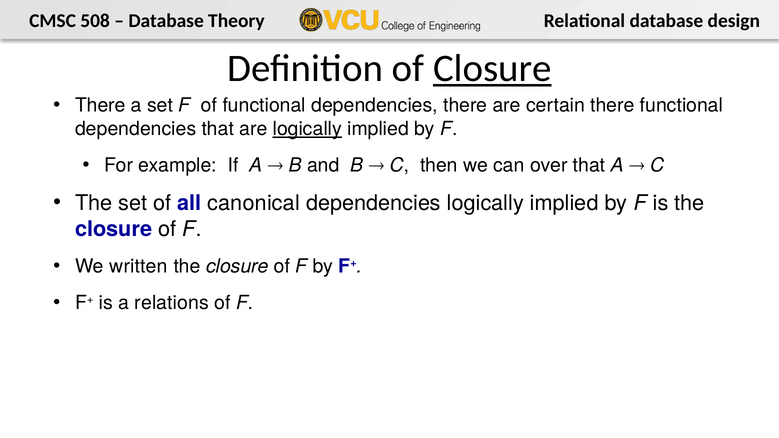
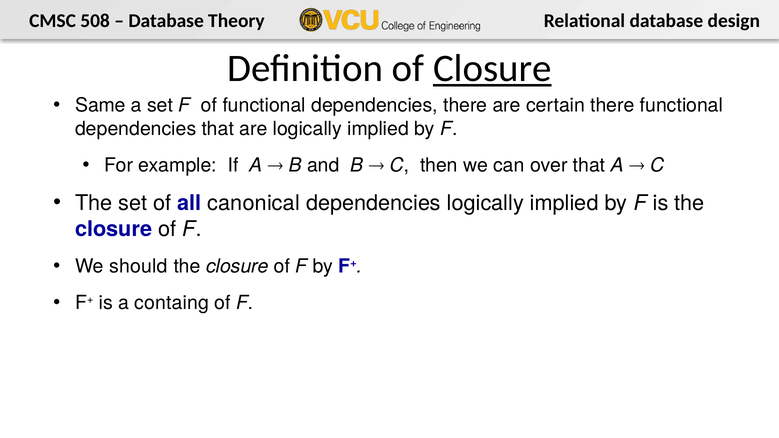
There: There -> Same (100, 106)
logically underline: present -> none (307, 129)
written: written -> should (139, 266)
relations: relations -> containg (172, 303)
